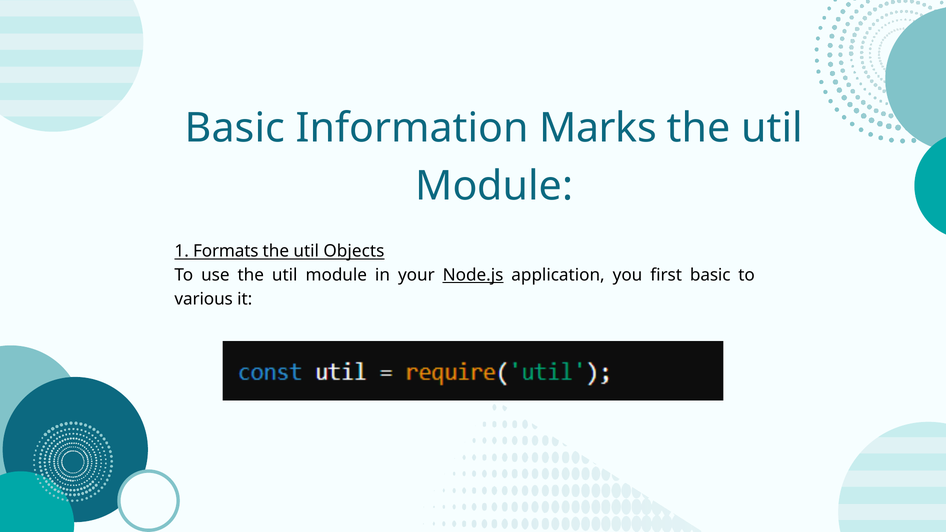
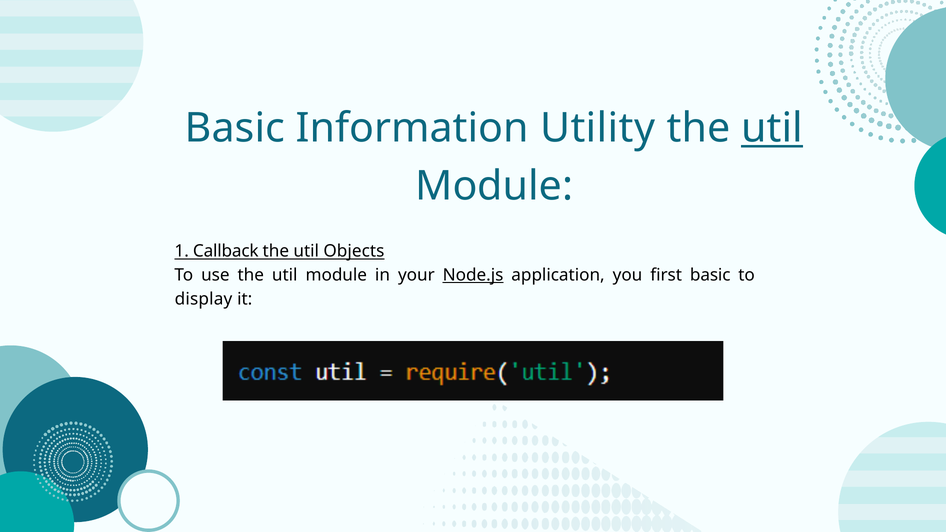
Marks: Marks -> Utility (598, 128)
util underline: none -> present (772, 128)
Formats: Formats -> Callback (226, 251)
various: various -> display (204, 299)
